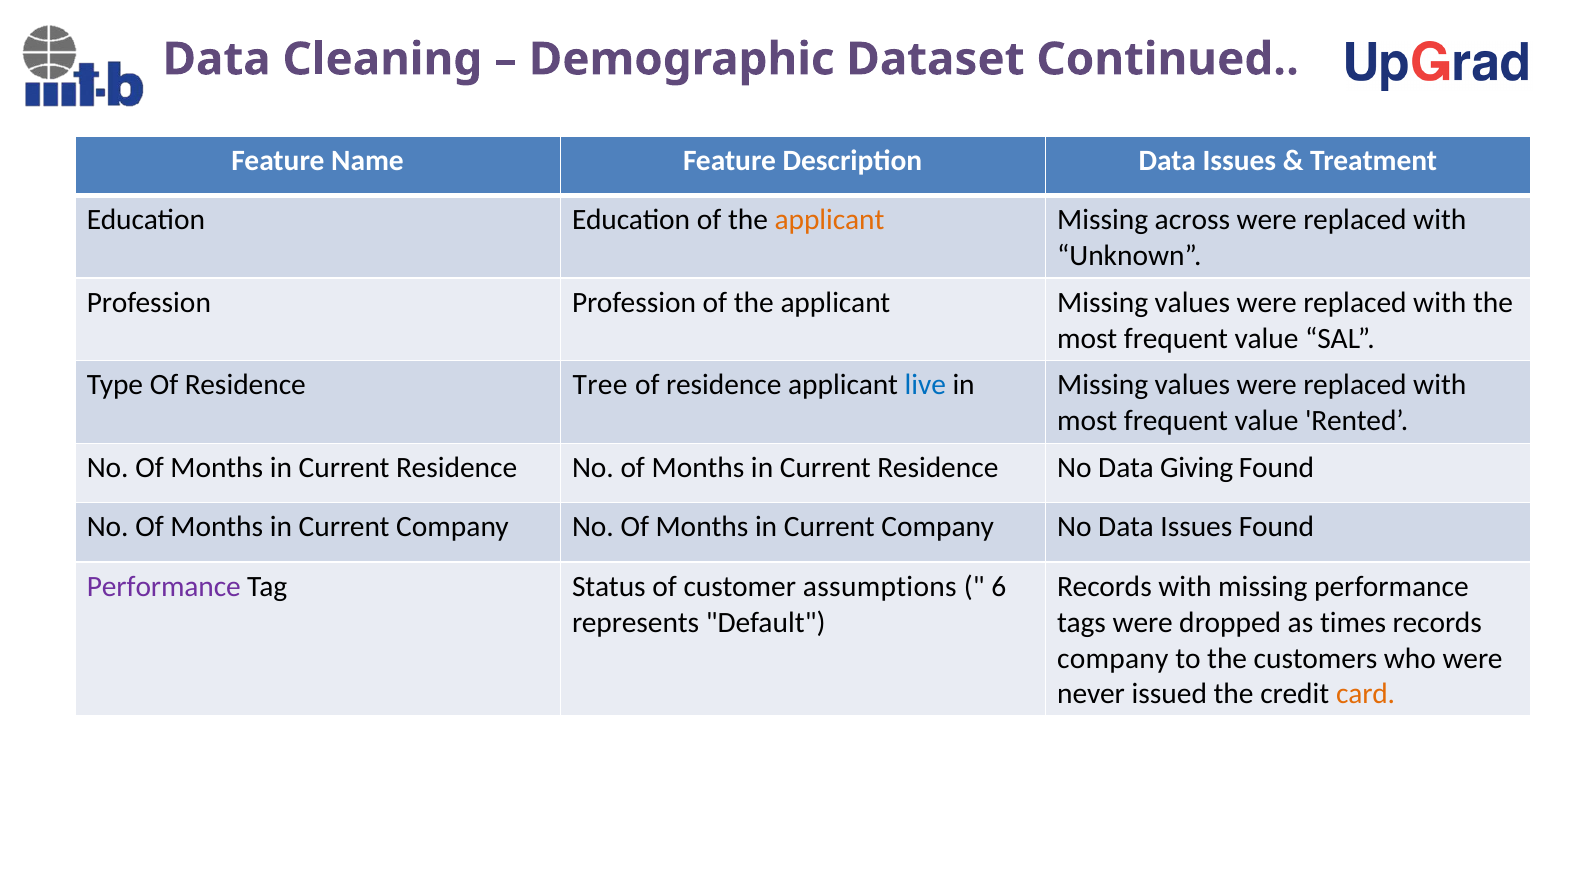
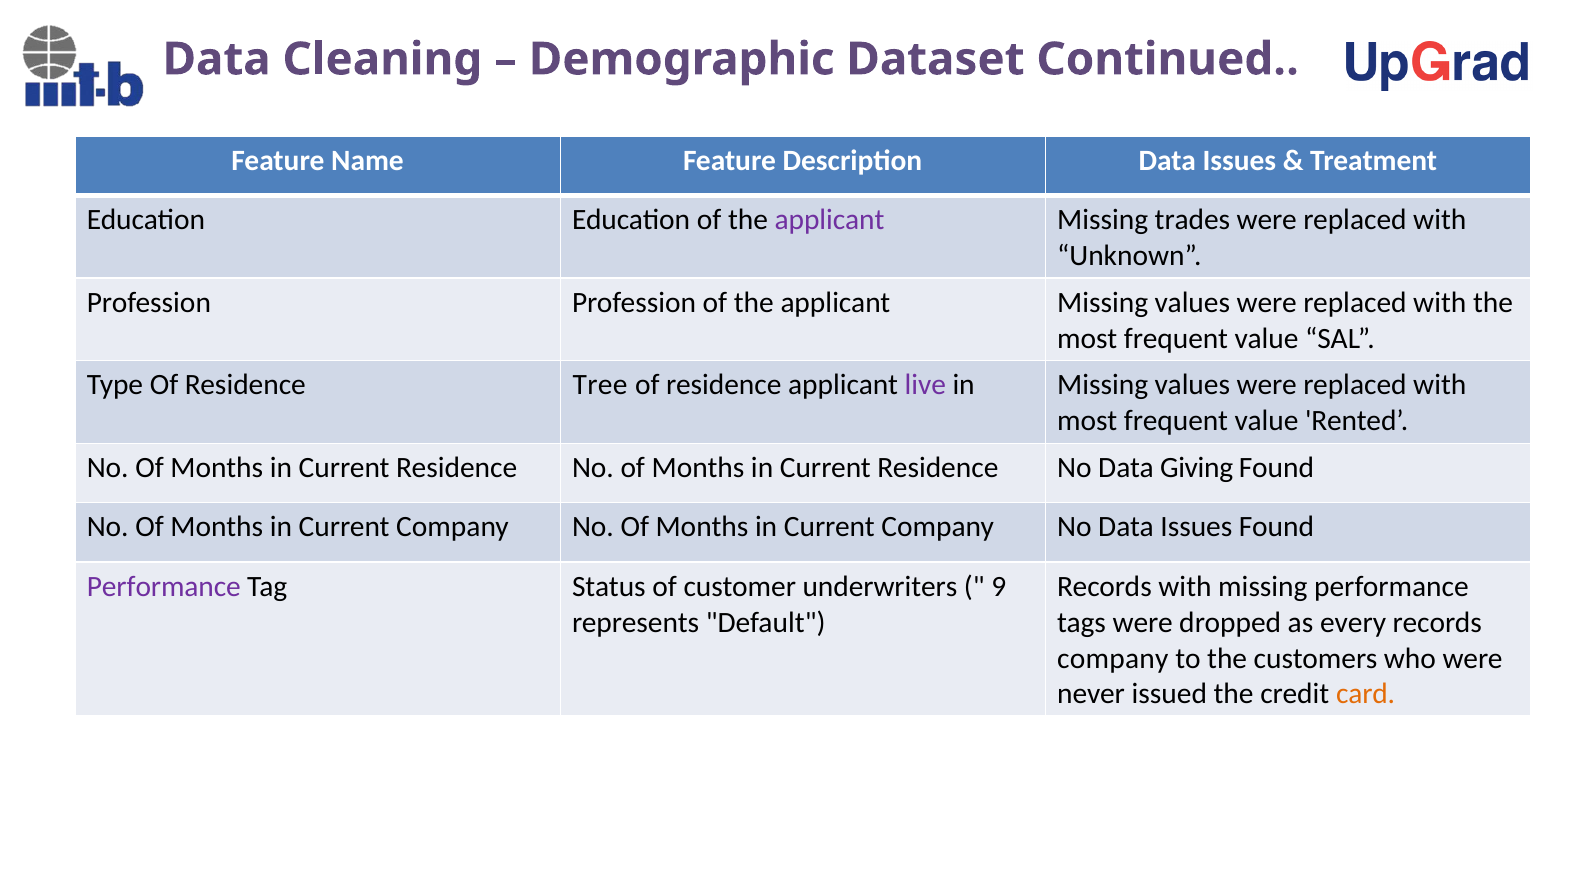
applicant colour: orange -> purple (830, 220)
across: across -> trades (1192, 220)
live colour: blue -> purple (925, 385)
assumptions: assumptions -> underwriters (880, 586)
6: 6 -> 9 (999, 586)
times: times -> every (1353, 622)
